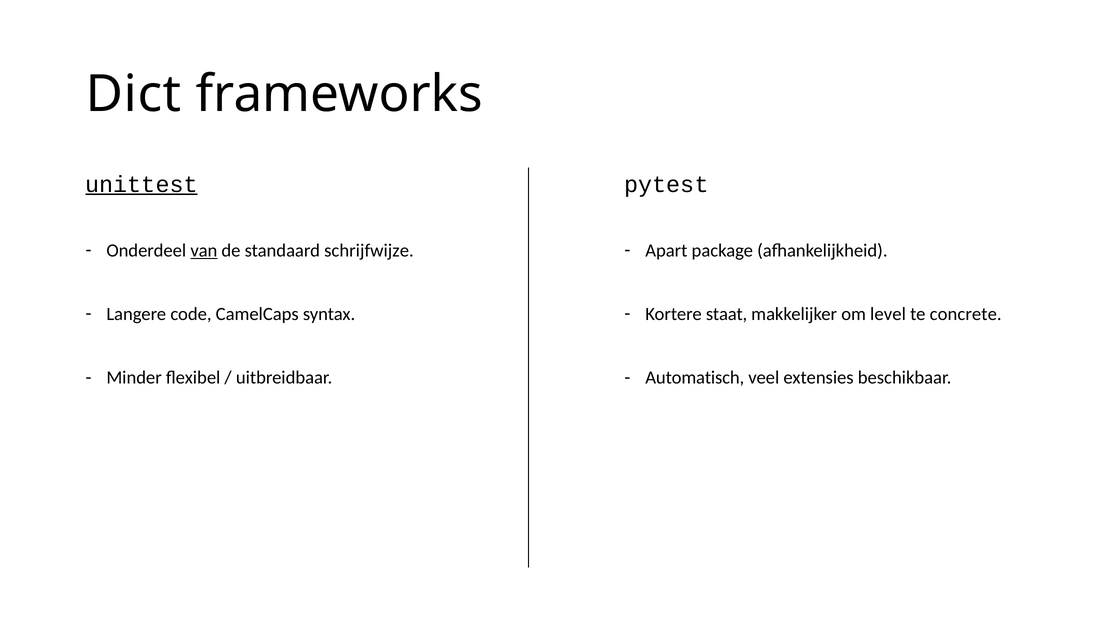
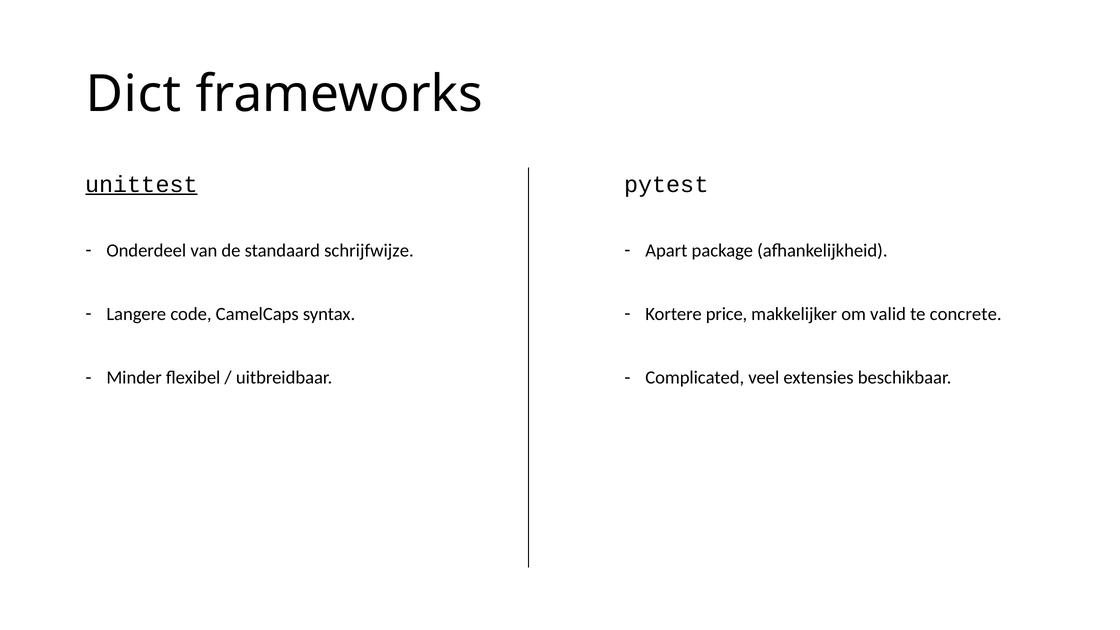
van underline: present -> none (204, 251)
staat: staat -> price (727, 314)
level: level -> valid (888, 314)
Automatisch: Automatisch -> Complicated (695, 378)
